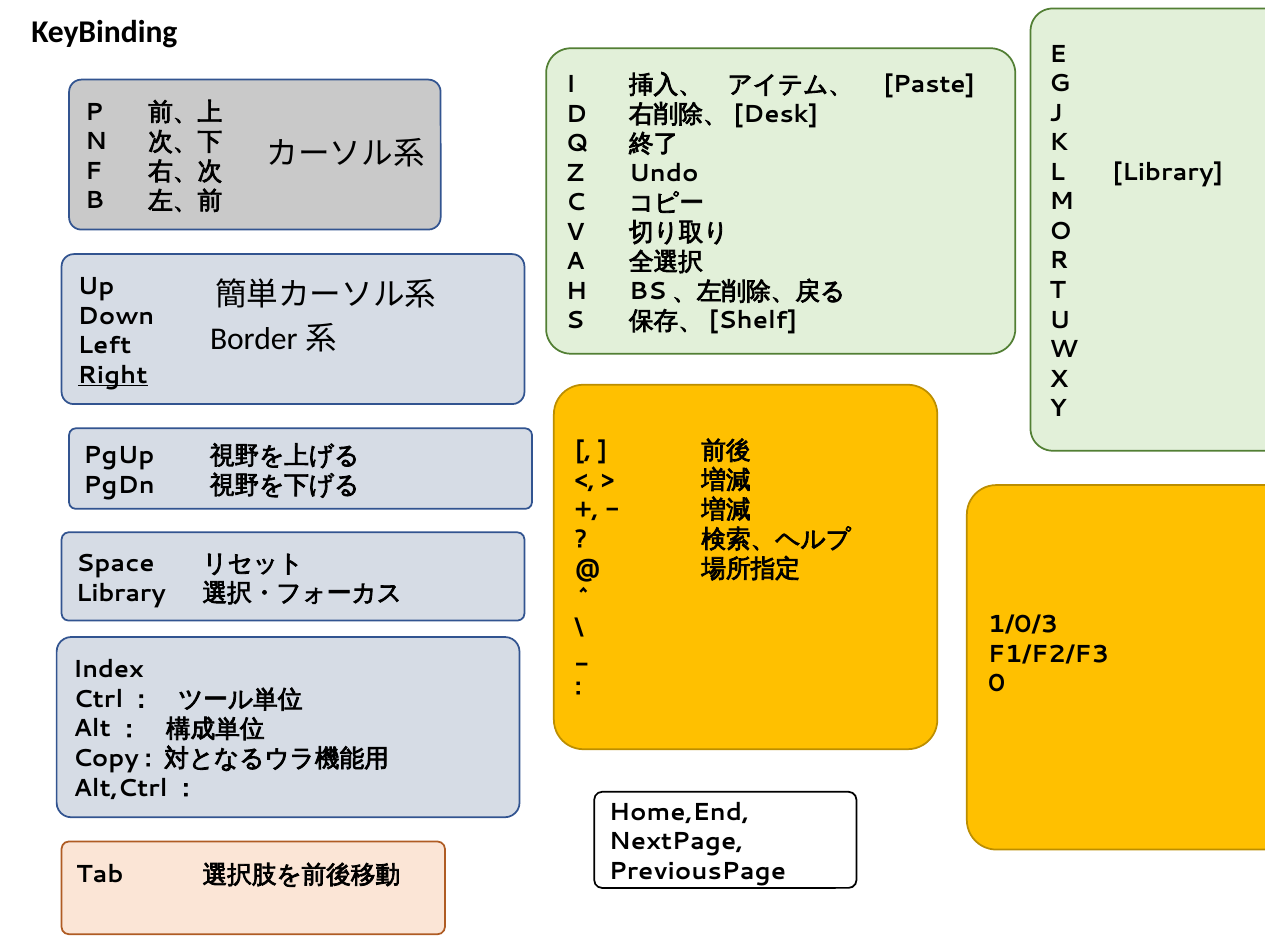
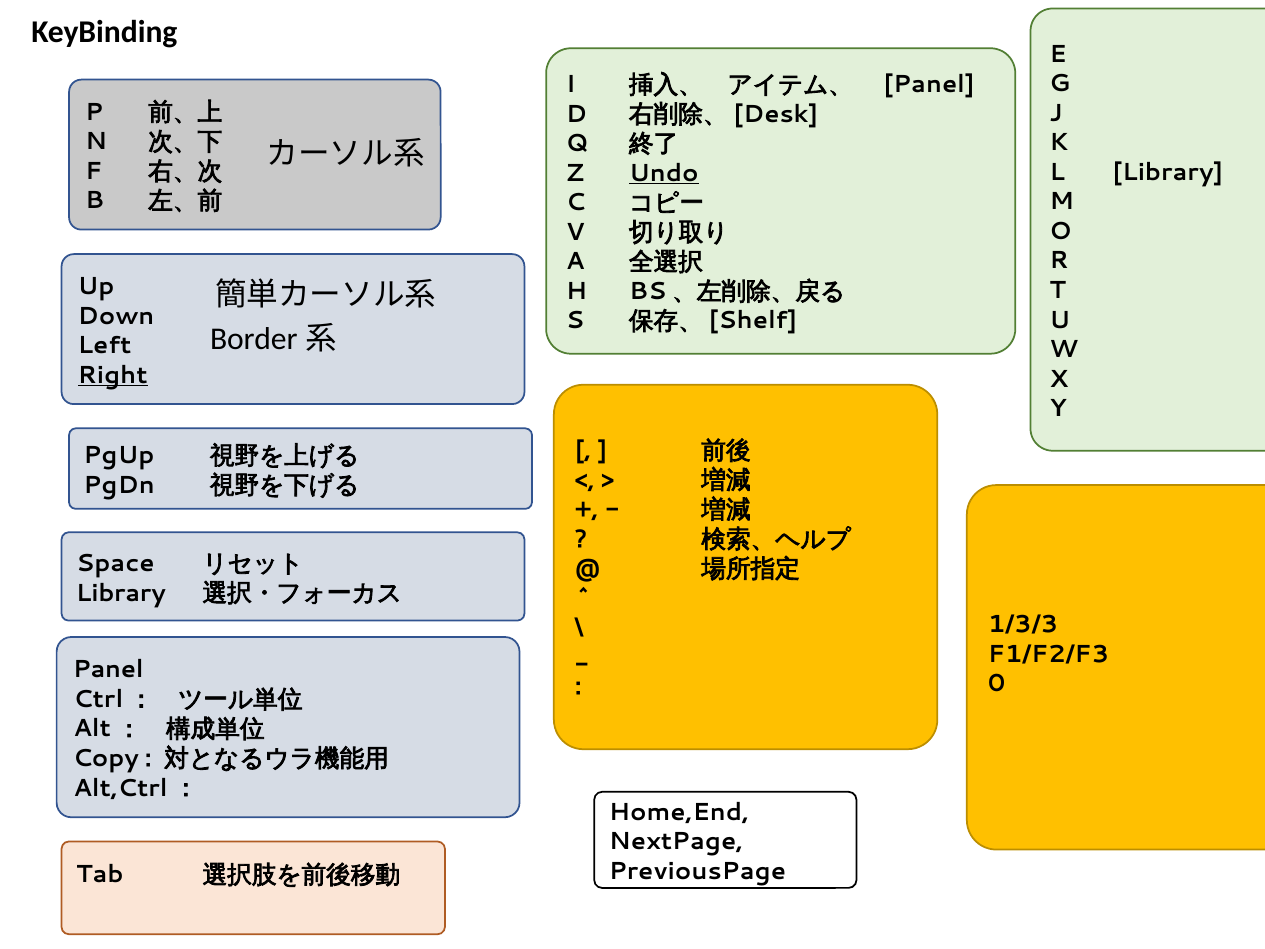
Paste: Paste -> Panel (929, 84)
Undo underline: none -> present (664, 173)
1/0/3: 1/0/3 -> 1/3/3 (1023, 625)
Index: Index -> Panel (108, 670)
